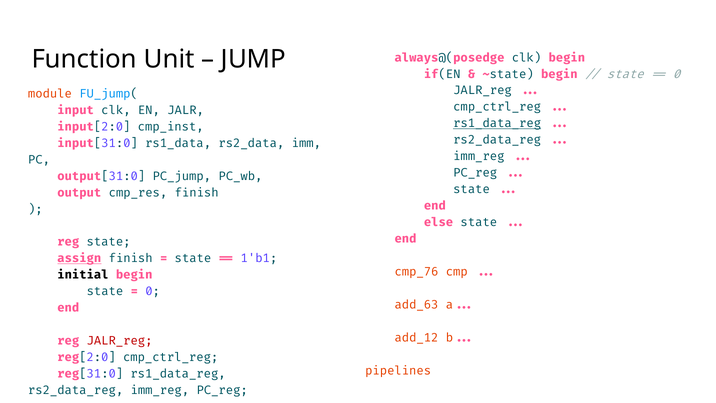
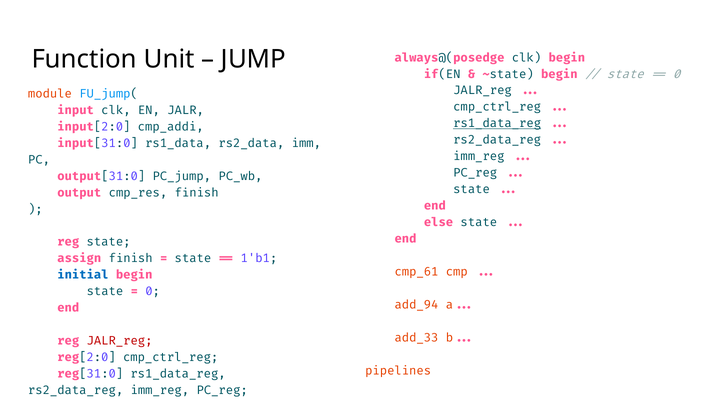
cmp_inst: cmp_inst -> cmp_addi (171, 127)
assign underline: present -> none (79, 258)
cmp_76: cmp_76 -> cmp_61 (416, 272)
initial colour: black -> blue (83, 275)
add_63: add_63 -> add_94 (416, 305)
add_12: add_12 -> add_33 (416, 337)
